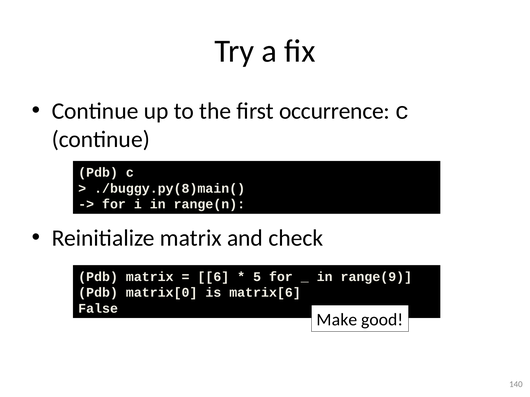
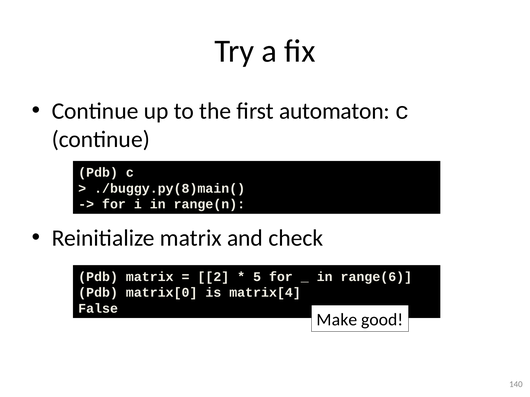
occurrence: occurrence -> automaton (334, 111)
6: 6 -> 2 (213, 277)
range(9: range(9 -> range(6 (376, 277)
matrix[6: matrix[6 -> matrix[4 (265, 293)
